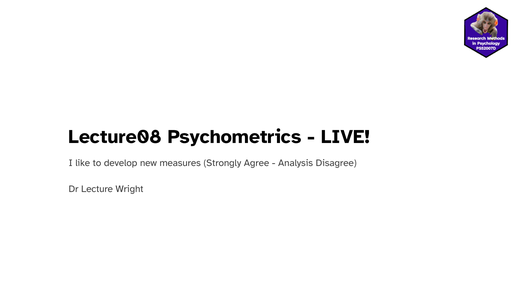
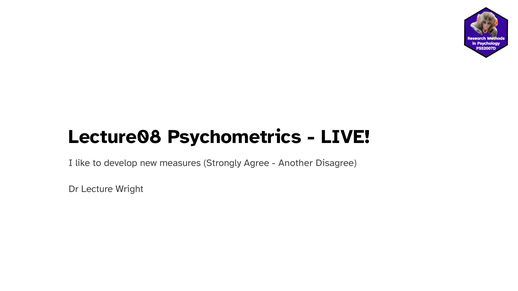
Analysis: Analysis -> Another (295, 163)
